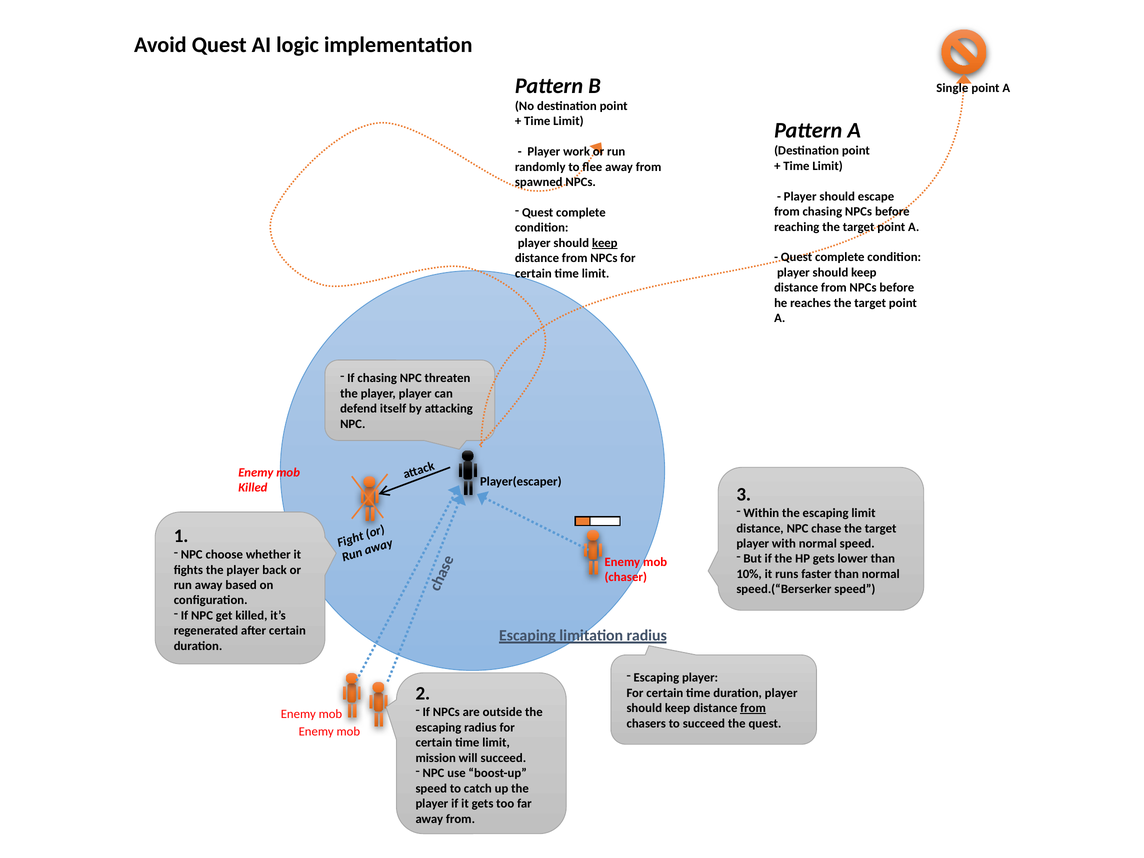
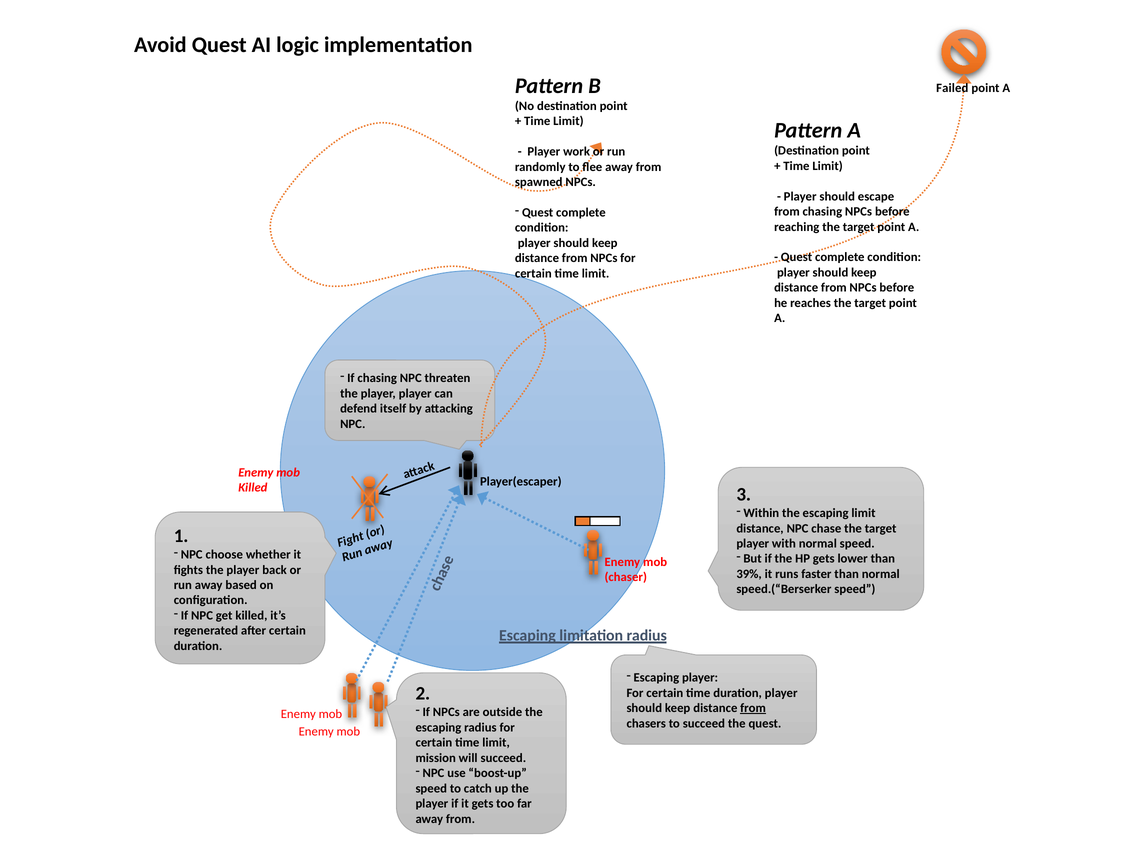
Single: Single -> Failed (952, 88)
keep underline: present -> none (605, 243)
10%: 10% -> 39% (749, 574)
